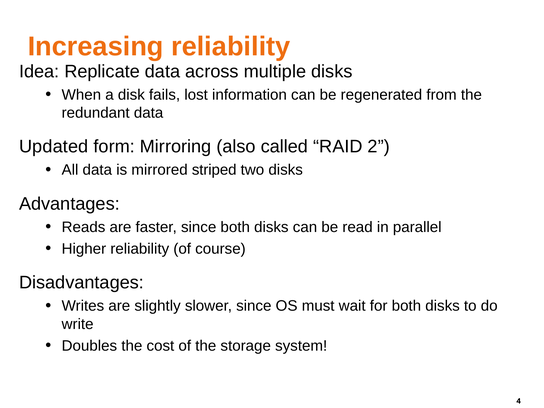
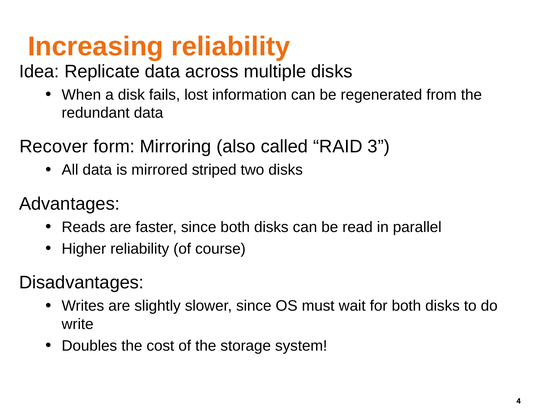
Updated: Updated -> Recover (54, 147)
2: 2 -> 3 (379, 147)
